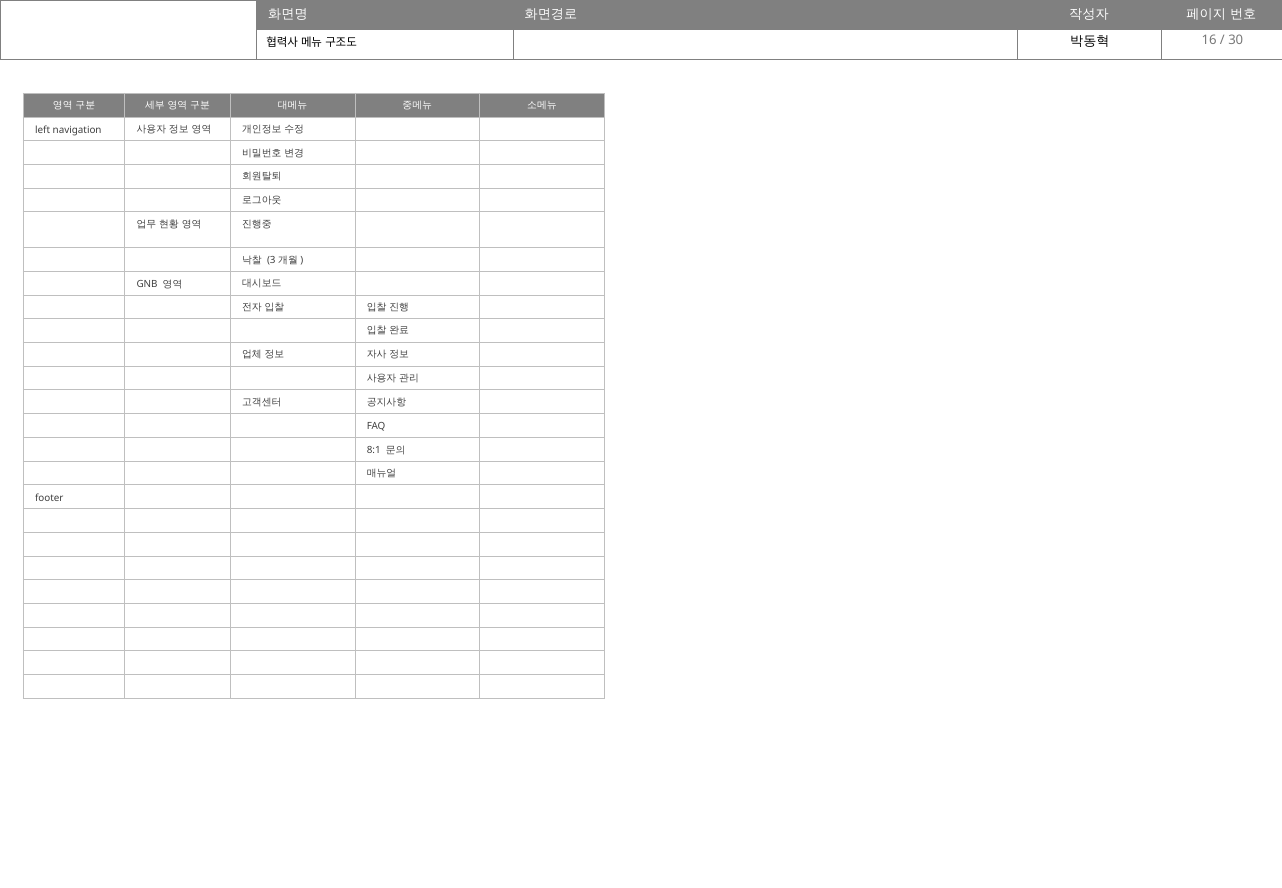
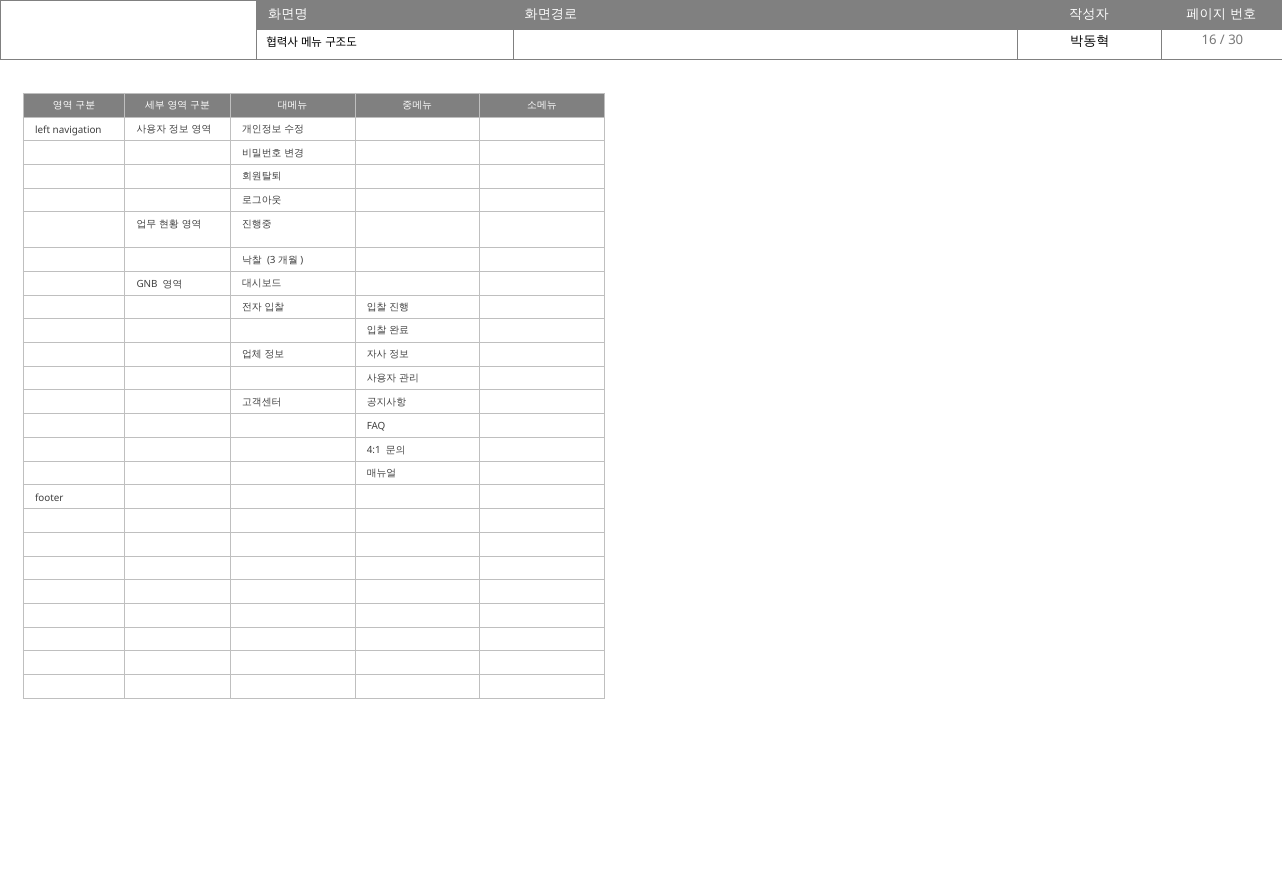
8:1: 8:1 -> 4:1 (374, 450)
